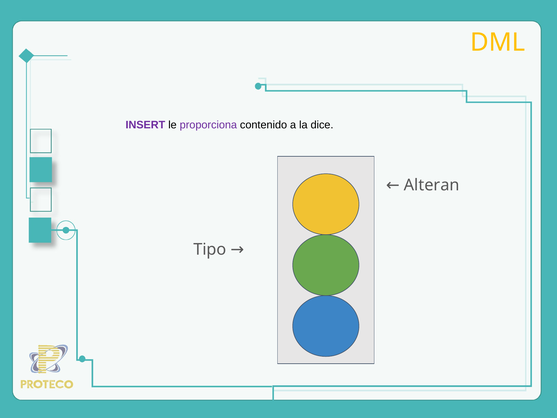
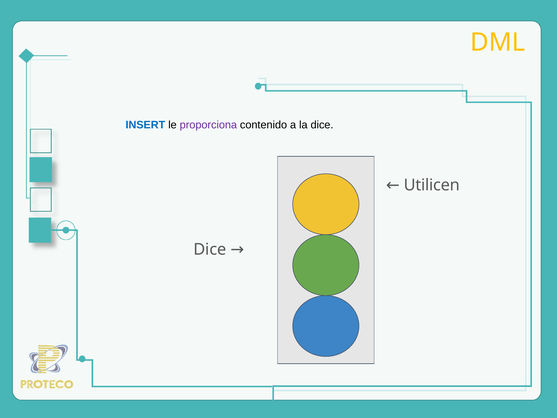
INSERT colour: purple -> blue (145, 125)
Alteran: Alteran -> Utilicen (432, 185)
Tipo: Tipo -> Dice (210, 249)
